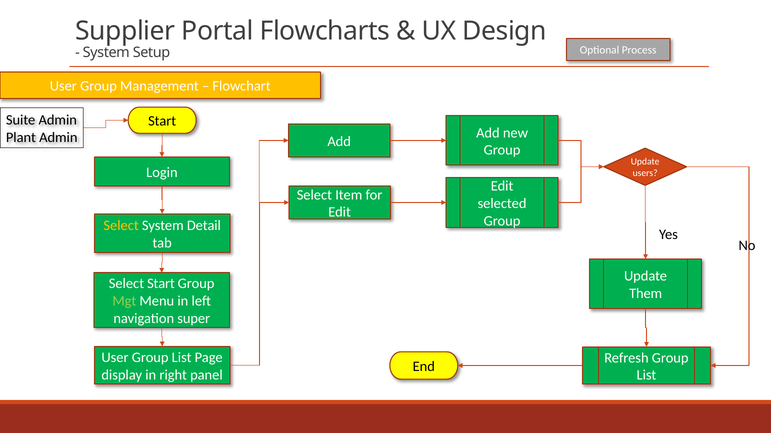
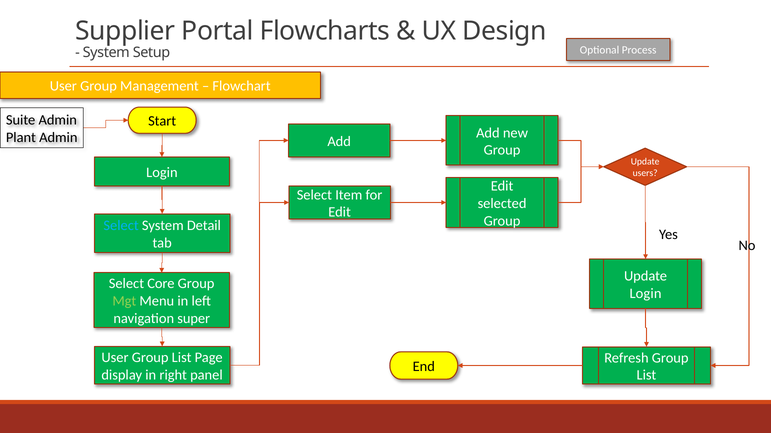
Select colour: yellow -> light blue (121, 226)
Select Start: Start -> Core (161, 284)
Them: Them -> Login (645, 294)
